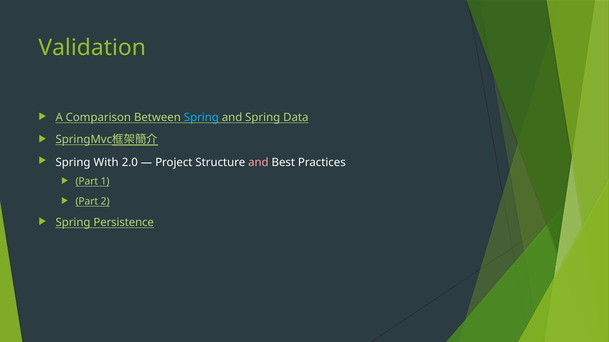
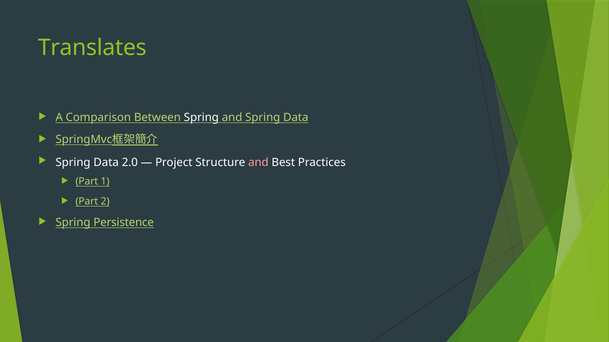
Validation: Validation -> Translates (92, 48)
Spring colour: light blue -> white (201, 118)
With: With -> Data (106, 163)
